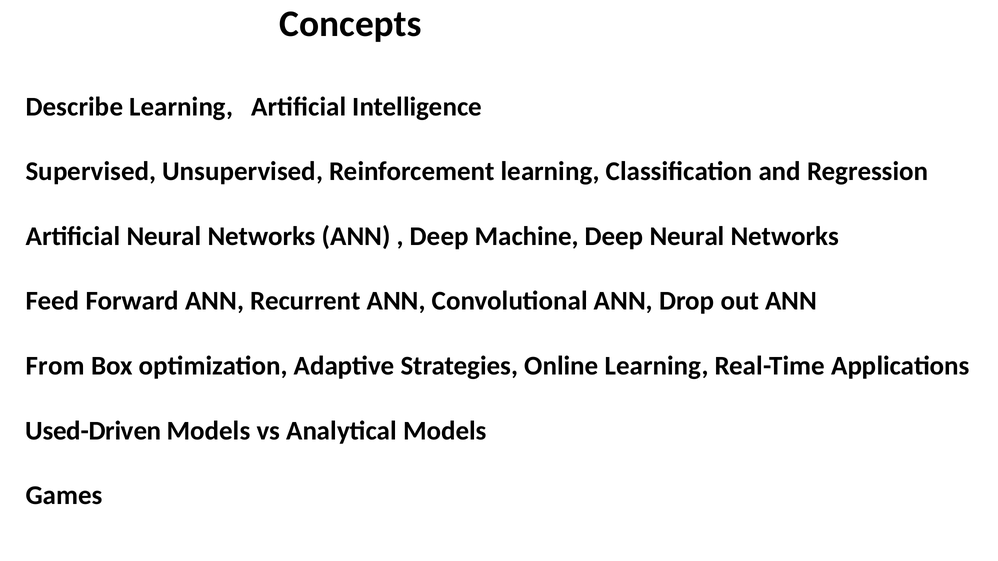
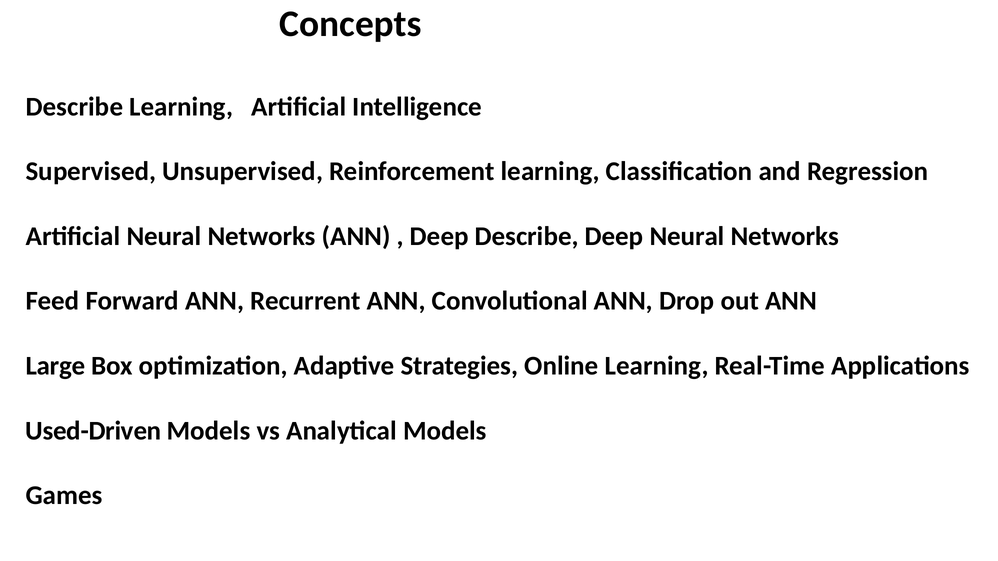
Deep Machine: Machine -> Describe (527, 236)
From: From -> Large (56, 366)
